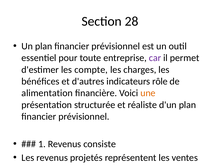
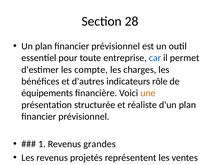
car colour: purple -> blue (155, 58)
alimentation: alimentation -> équipements (47, 93)
consiste: consiste -> grandes (100, 144)
